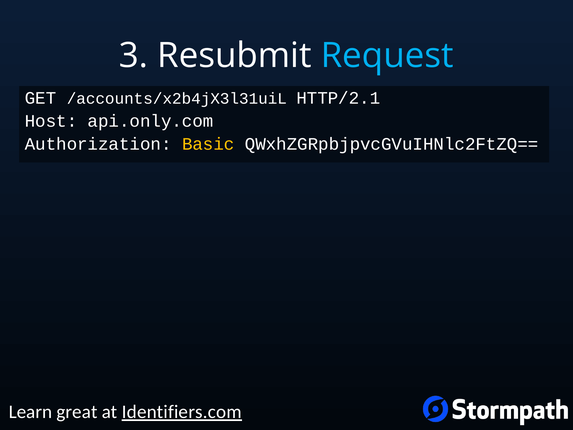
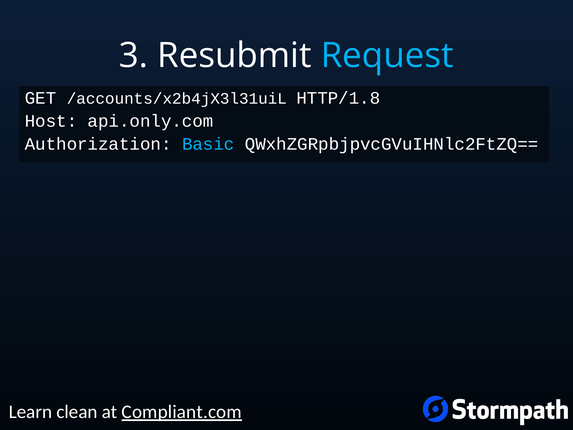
HTTP/2.1: HTTP/2.1 -> HTTP/1.8 (338, 98)
Basic colour: yellow -> light blue (208, 144)
great: great -> clean (77, 412)
Identifiers.com: Identifiers.com -> Compliant.com (182, 412)
